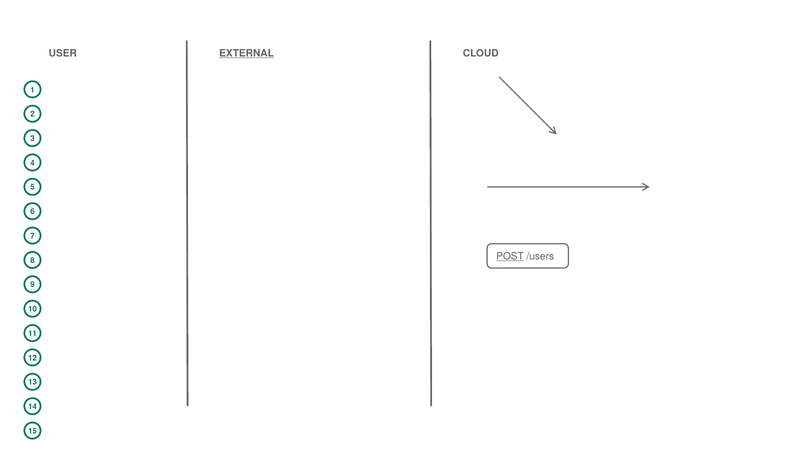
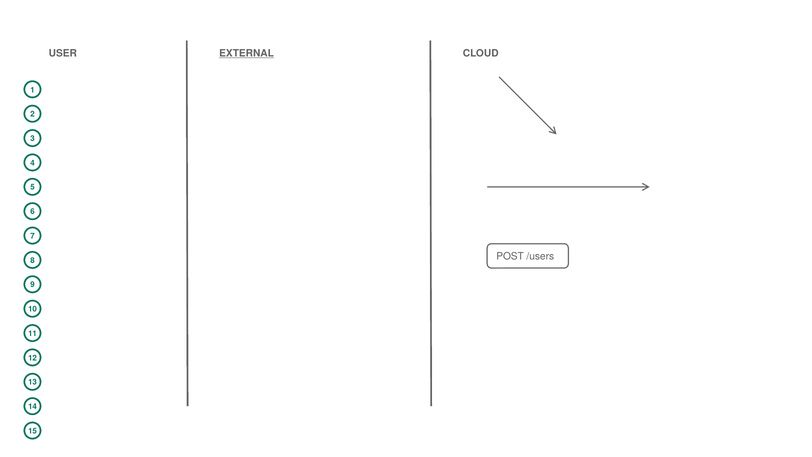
POST underline: present -> none (510, 256)
